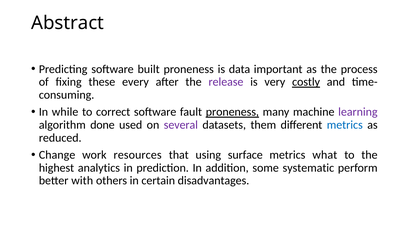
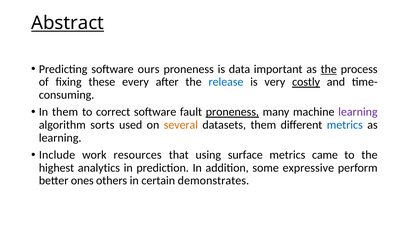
Abstract underline: none -> present (68, 23)
built: built -> ours (149, 69)
the underline: none -> present (329, 69)
release colour: purple -> blue (226, 82)
In while: while -> them (65, 112)
done: done -> sorts (102, 125)
several colour: purple -> orange (181, 125)
reduced: reduced -> learning (60, 138)
Change: Change -> Include (57, 155)
what: what -> came (325, 155)
systematic: systematic -> expressive (308, 168)
with: with -> ones (82, 181)
disadvantages: disadvantages -> demonstrates (213, 181)
